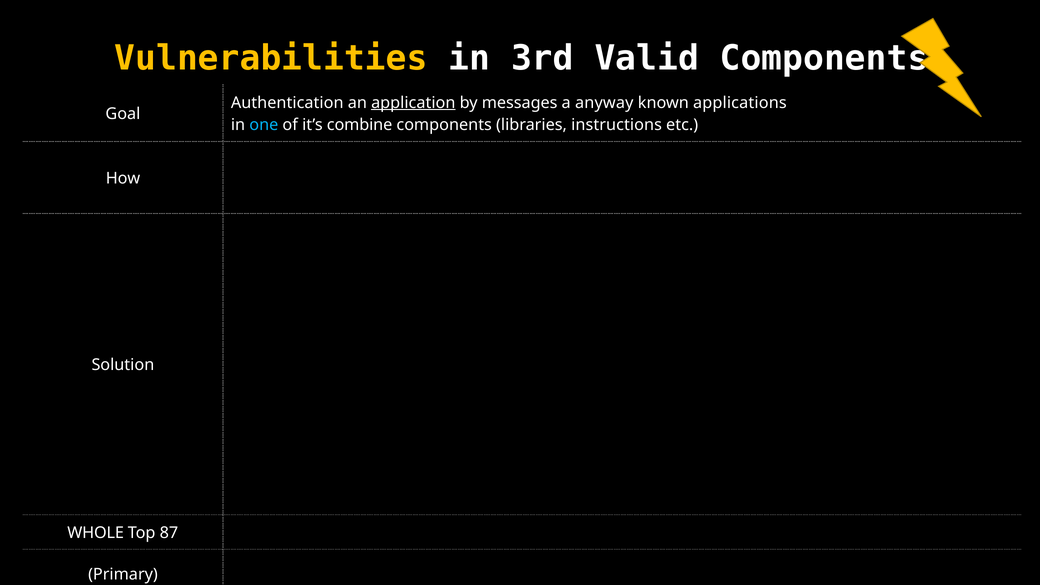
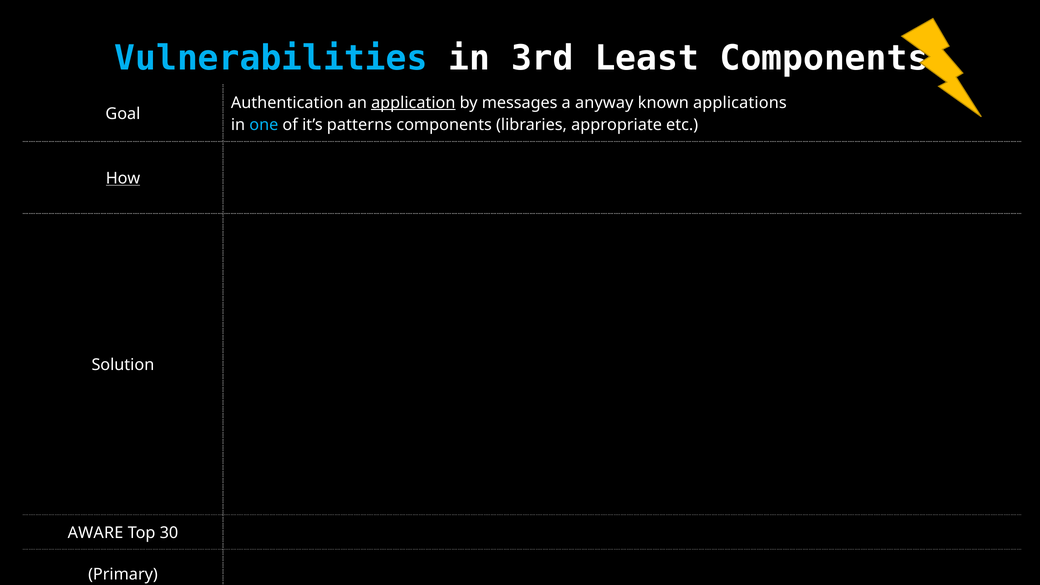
Vulnerabilities colour: yellow -> light blue (271, 58)
Valid: Valid -> Least (647, 58)
combine: combine -> patterns (359, 125)
instructions: instructions -> appropriate (617, 125)
How underline: none -> present (123, 178)
WHOLE: WHOLE -> AWARE (95, 533)
87: 87 -> 30 (169, 533)
